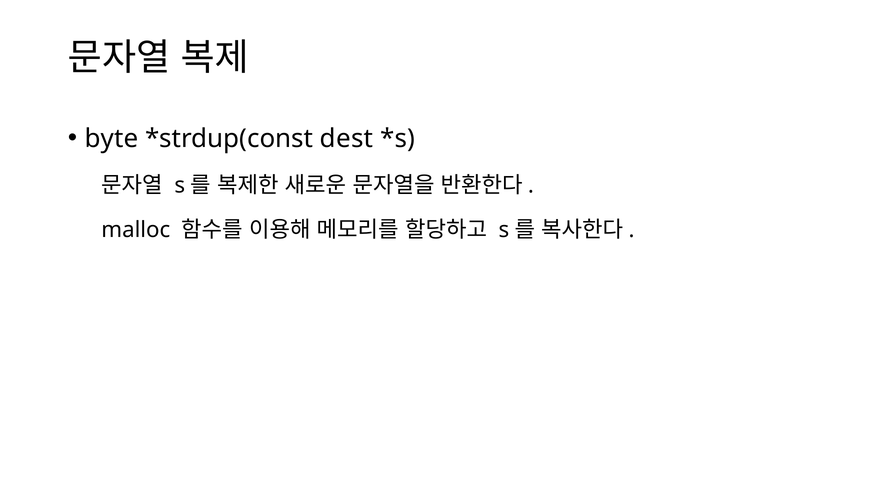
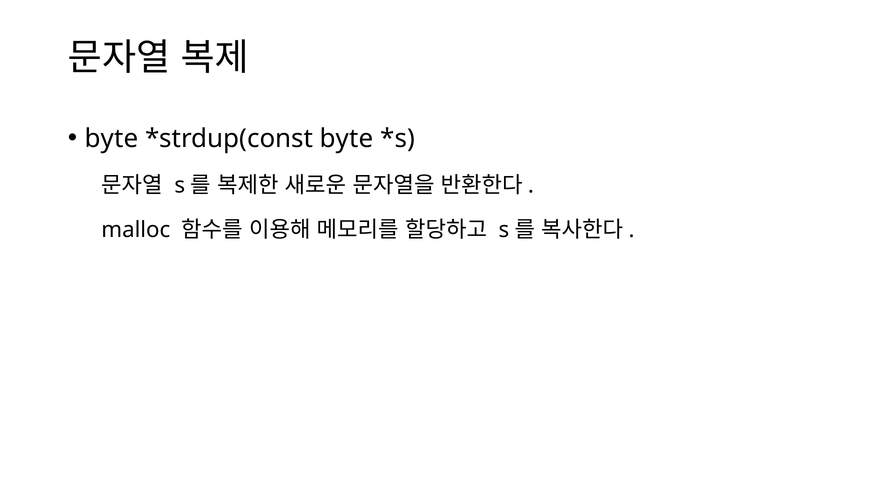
dest: dest -> byte (347, 139)
